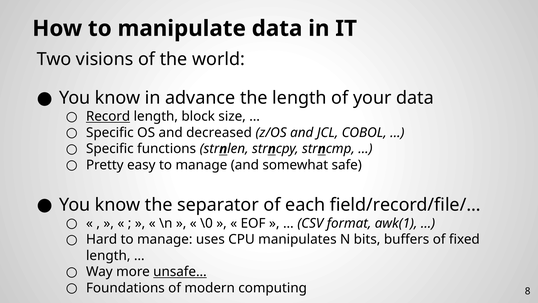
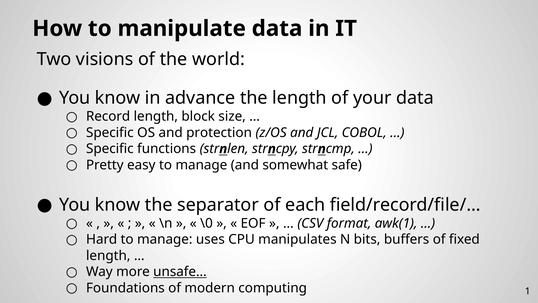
Record underline: present -> none (108, 116)
decreased: decreased -> protection (219, 133)
8: 8 -> 1 (528, 291)
